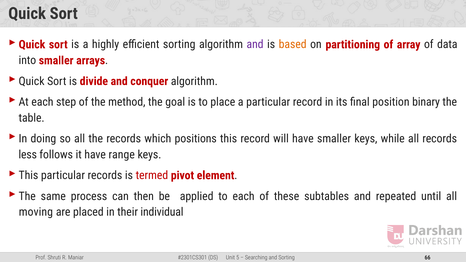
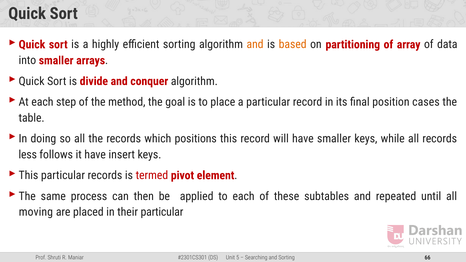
and colour: purple -> orange (255, 45)
binary: binary -> cases (426, 102)
range: range -> insert (122, 155)
their individual: individual -> particular (162, 212)
